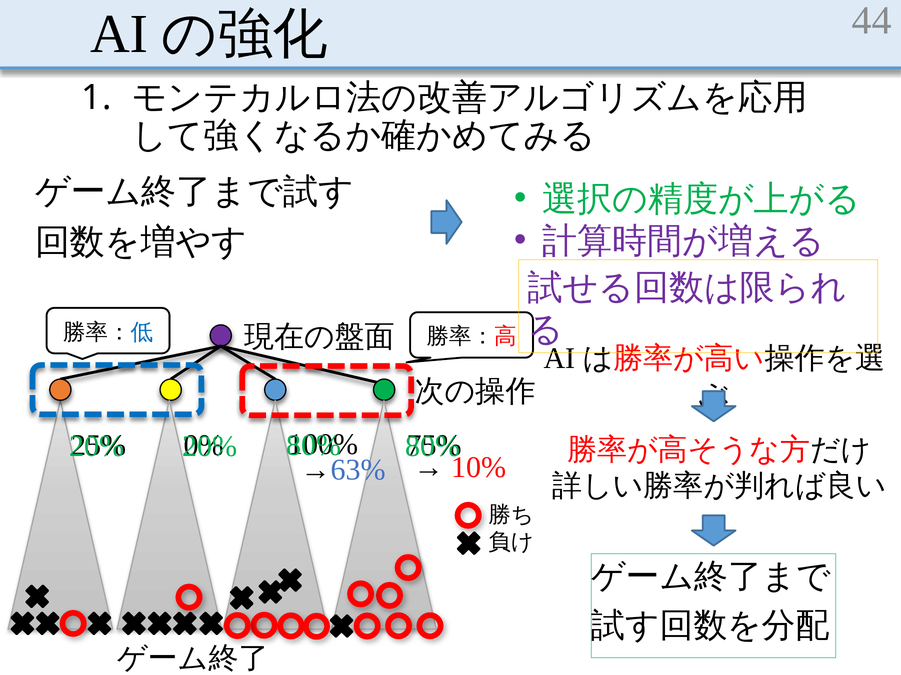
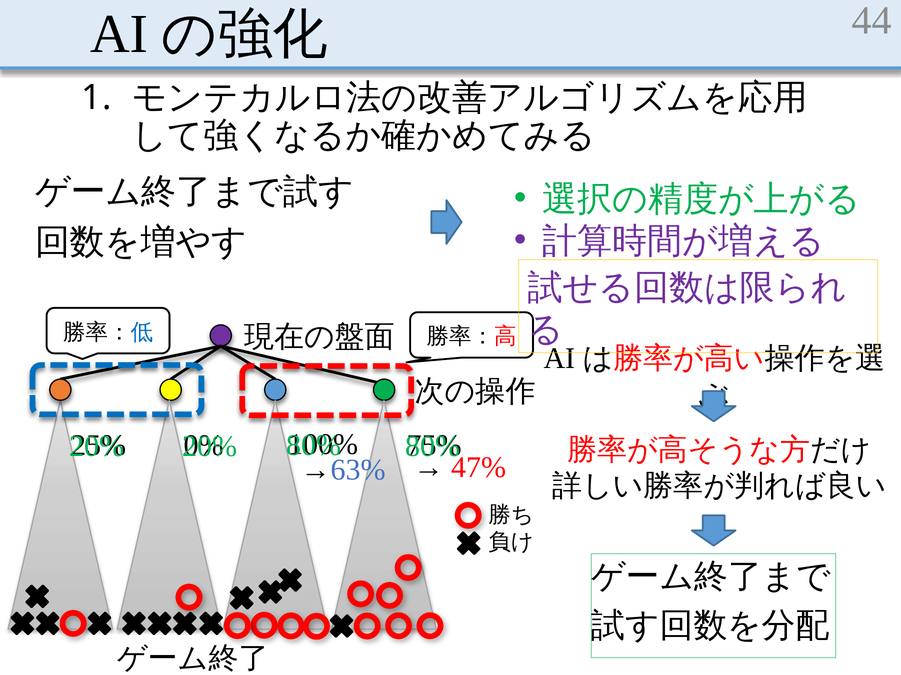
10%: 10% -> 47% (479, 468)
